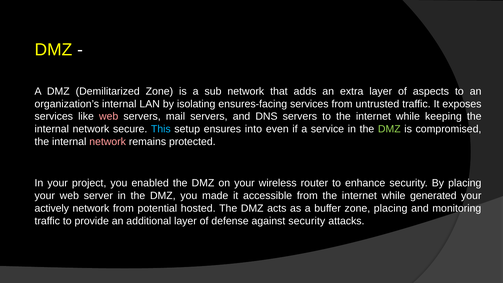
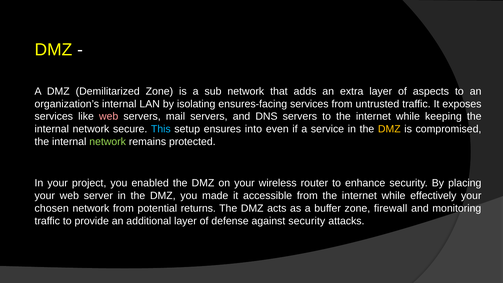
DMZ colour: light green -> yellow (389, 129)
network colour: pink -> light green (108, 142)
generated: generated -> effectively (433, 196)
actively: actively -> chosen (52, 208)
hosted: hosted -> returns (198, 208)
zone placing: placing -> firewall (391, 208)
